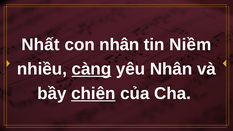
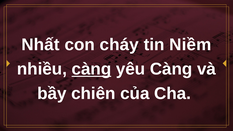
con nhân: nhân -> cháy (119, 45)
yêu Nhân: Nhân -> Càng (171, 69)
chiên underline: present -> none (93, 94)
